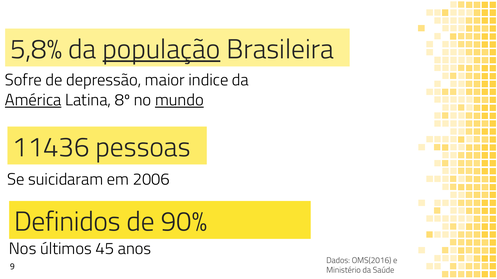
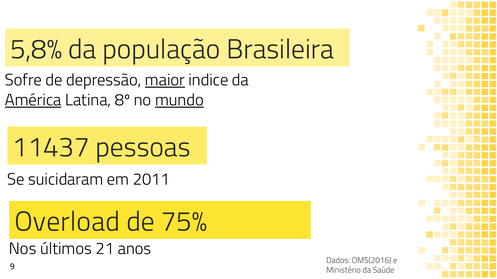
população underline: present -> none (161, 50)
maior underline: none -> present (165, 80)
11436: 11436 -> 11437 (51, 148)
2006: 2006 -> 2011 (151, 180)
Definidos: Definidos -> Overload (67, 222)
90%: 90% -> 75% (184, 222)
45: 45 -> 21 (105, 249)
